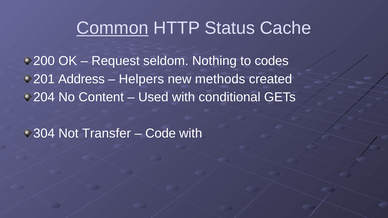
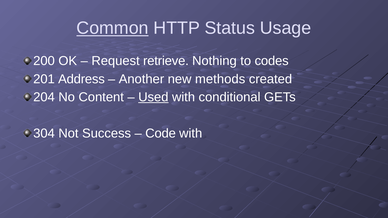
Cache: Cache -> Usage (286, 28)
seldom: seldom -> retrieve (166, 61)
Helpers: Helpers -> Another (141, 79)
Used underline: none -> present (153, 97)
Transfer: Transfer -> Success (107, 133)
